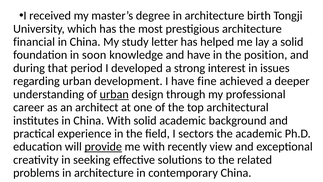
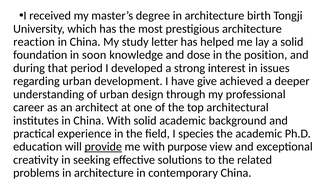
financial: financial -> reaction (34, 42)
and have: have -> dose (199, 55)
fine: fine -> give (207, 81)
urban underline: present -> none (114, 94)
sectors: sectors -> species (196, 133)
recently: recently -> purpose (187, 146)
